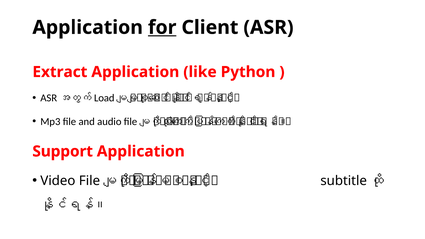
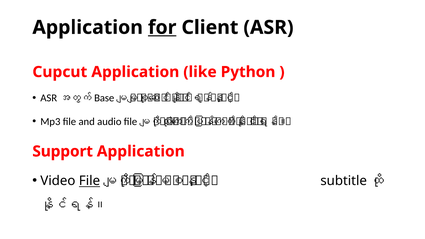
Extract: Extract -> Cupcut (60, 72)
Load: Load -> Base (104, 98)
File underline: none -> present (89, 181)
